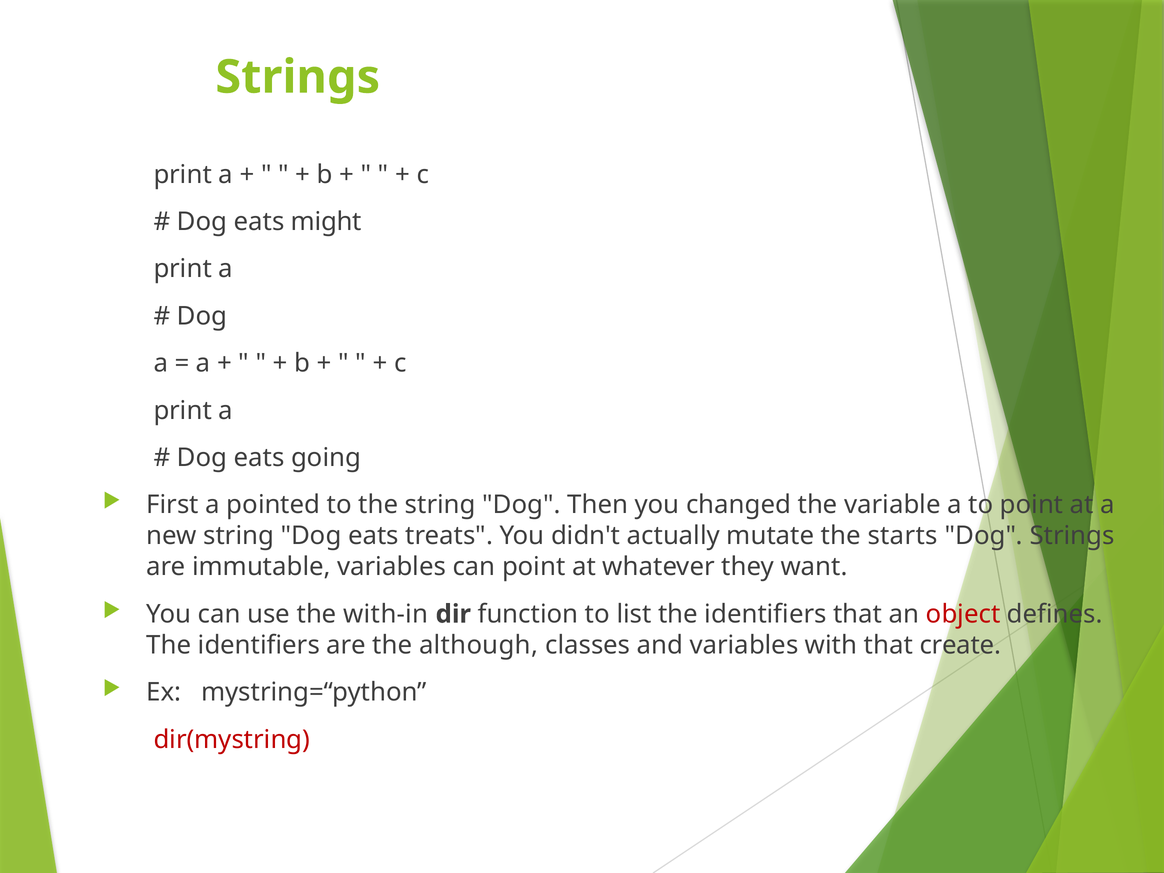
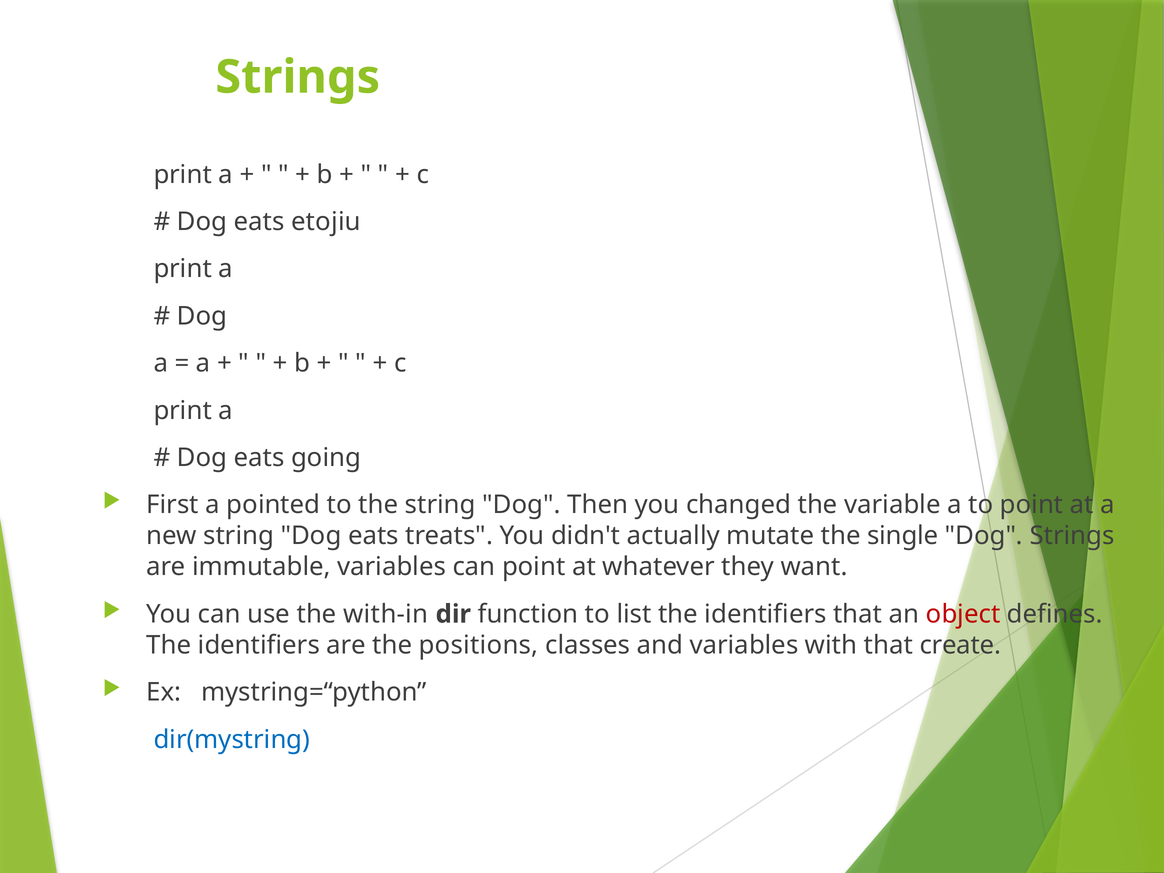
might: might -> etojiu (326, 222)
starts: starts -> single (903, 536)
although: although -> positions (478, 645)
dir(mystring colour: red -> blue (232, 740)
